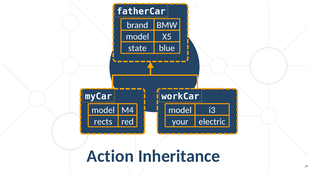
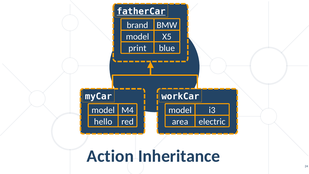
fatherCar underline: none -> present (141, 11)
state: state -> print (137, 48)
rects: rects -> hello (103, 122)
your: your -> area (180, 122)
